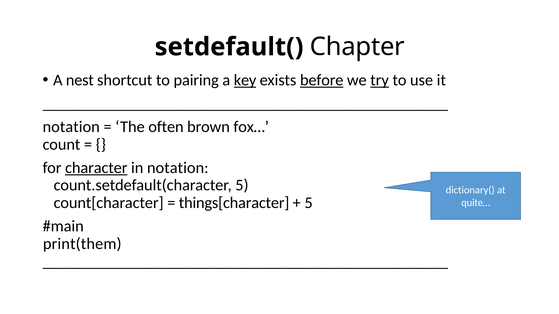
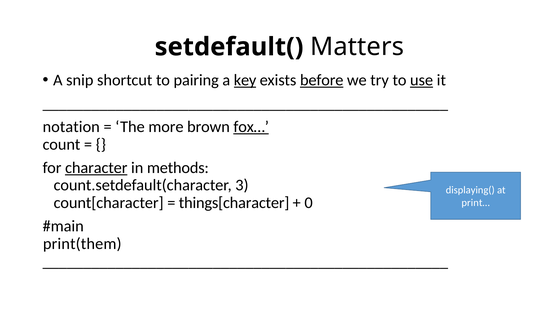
Chapter: Chapter -> Matters (357, 47)
nest: nest -> snip (80, 80)
try underline: present -> none (380, 80)
use underline: none -> present (422, 80)
often: often -> more (166, 127)
fox… underline: none -> present (251, 127)
in notation: notation -> methods (178, 168)
count.setdefault(character 5: 5 -> 3 (242, 186)
dictionary(: dictionary( -> displaying( (470, 190)
5: 5 -> 0 (309, 203)
quite…: quite… -> print… (476, 203)
